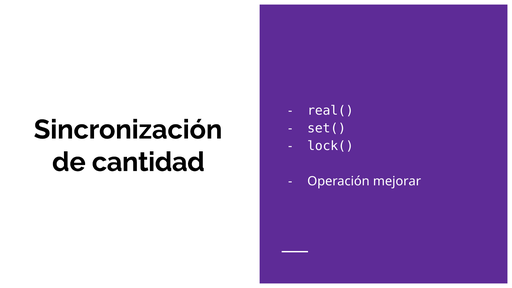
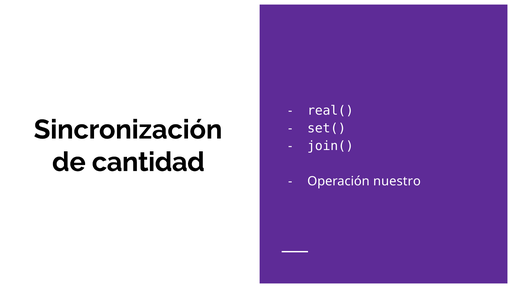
lock(: lock( -> join( (330, 146)
mejorar: mejorar -> nuestro (397, 181)
